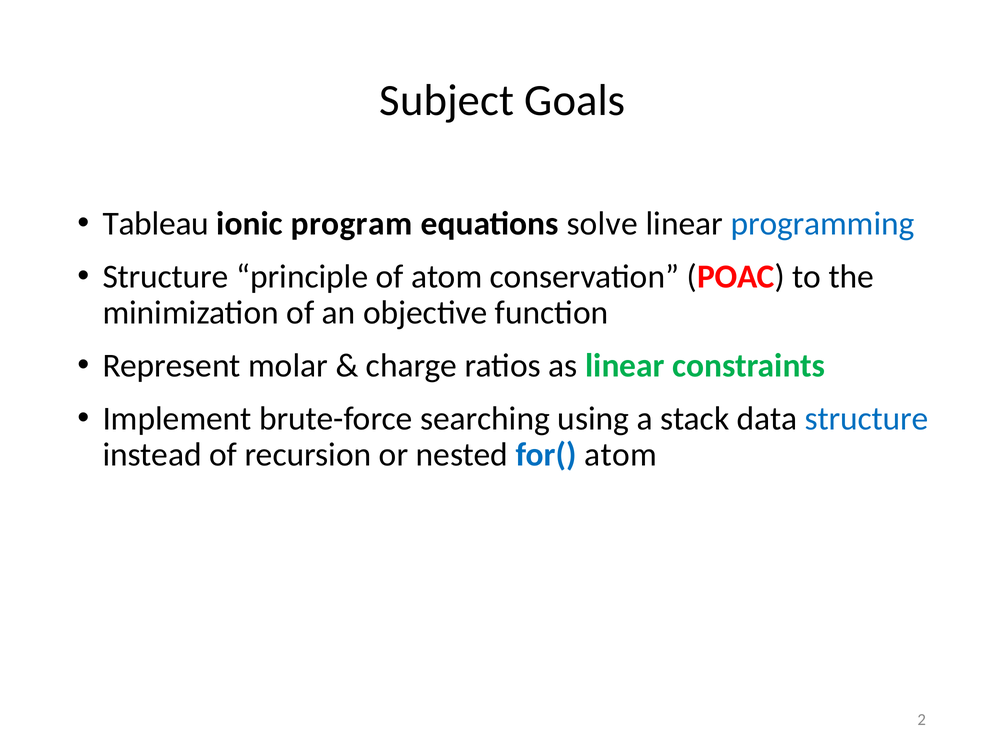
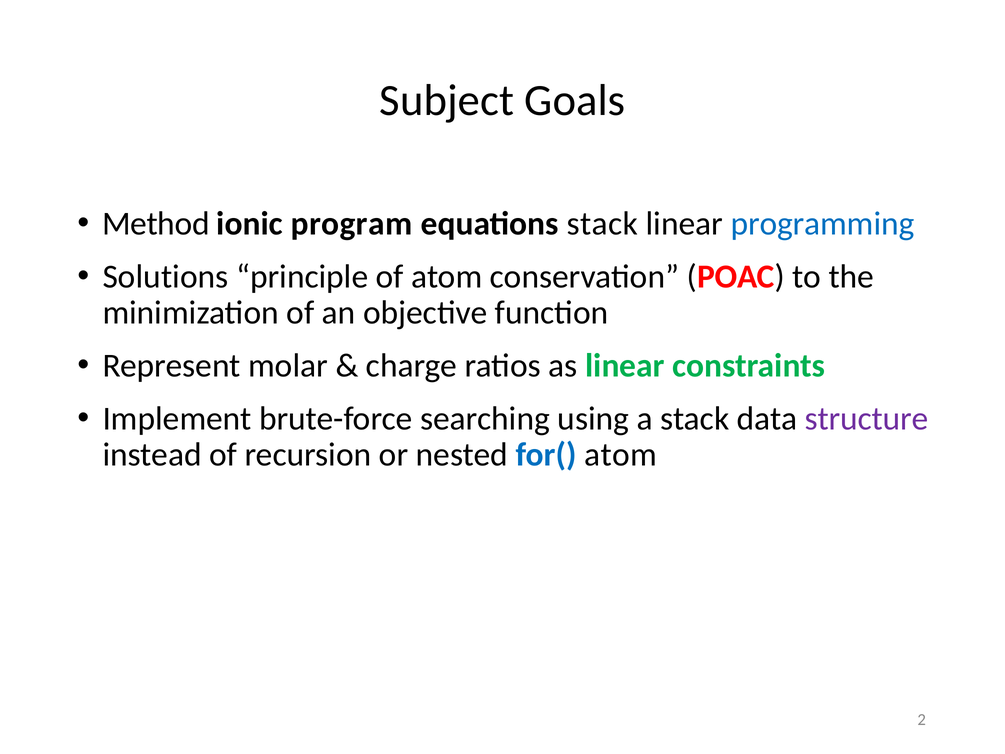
Tableau: Tableau -> Method (156, 224)
equations solve: solve -> stack (602, 224)
Structure: Structure -> Solutions (166, 276)
structure colour: blue -> purple (867, 418)
